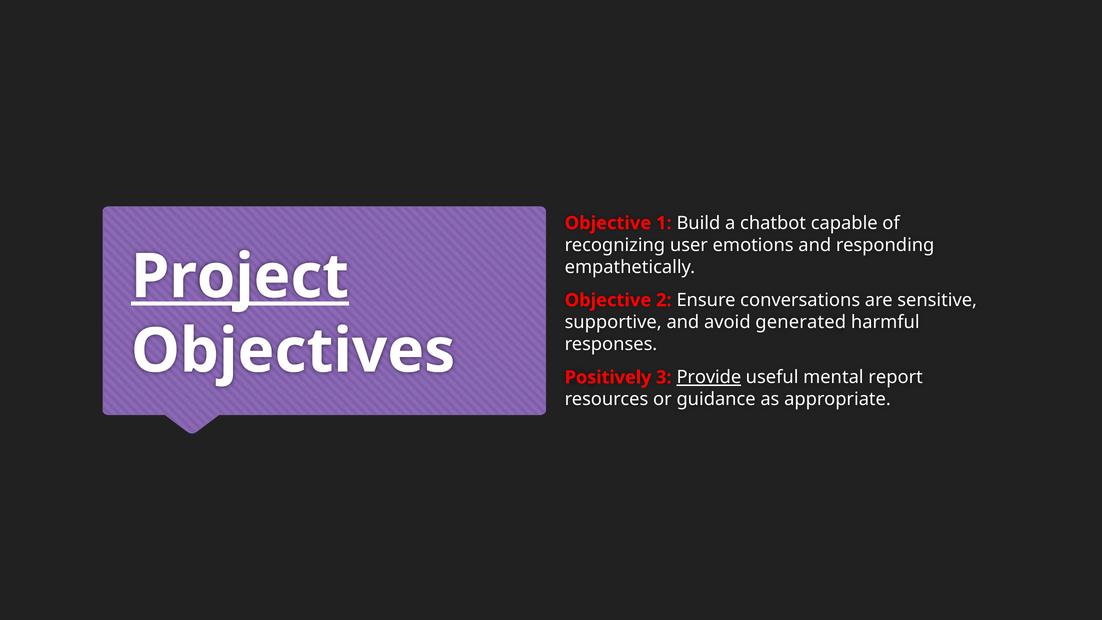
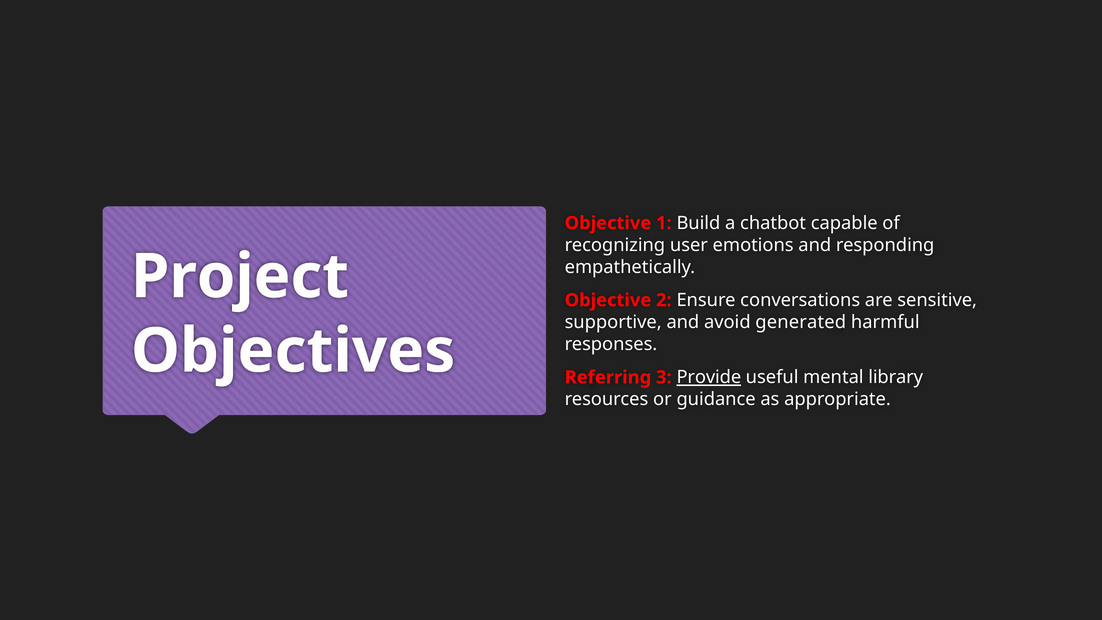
Project underline: present -> none (240, 277)
Positively: Positively -> Referring (608, 377)
report: report -> library (896, 377)
